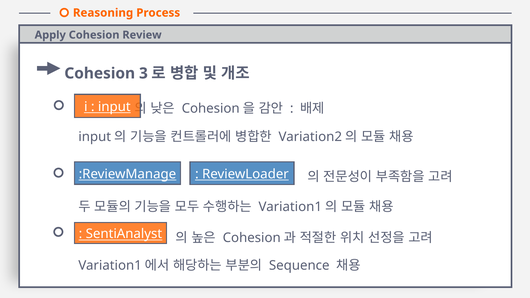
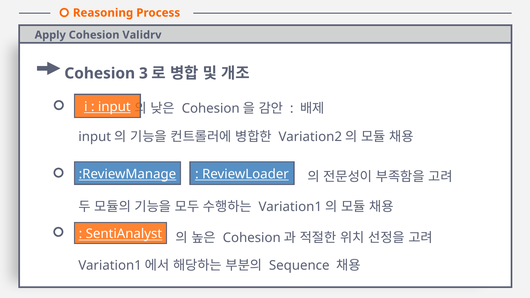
Review: Review -> Validrv (142, 35)
